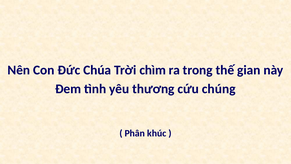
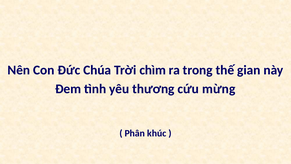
chúng: chúng -> mừng (219, 89)
